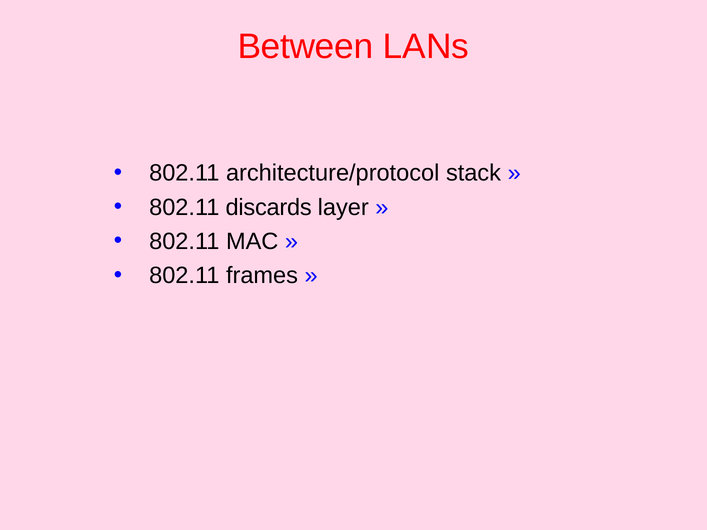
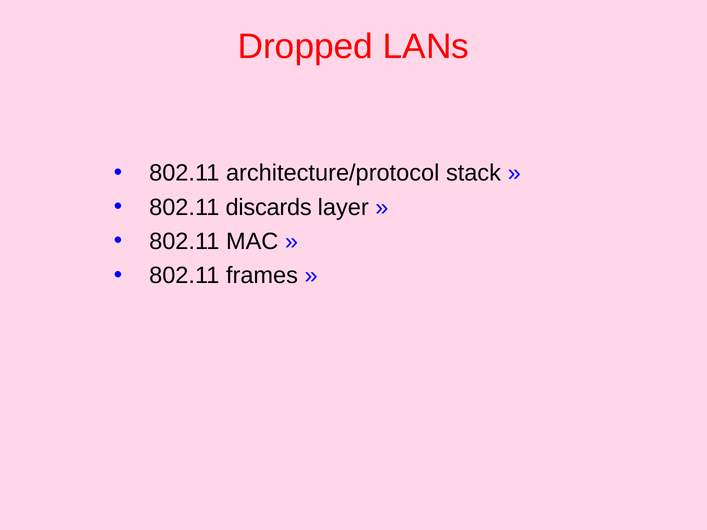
Between: Between -> Dropped (305, 47)
